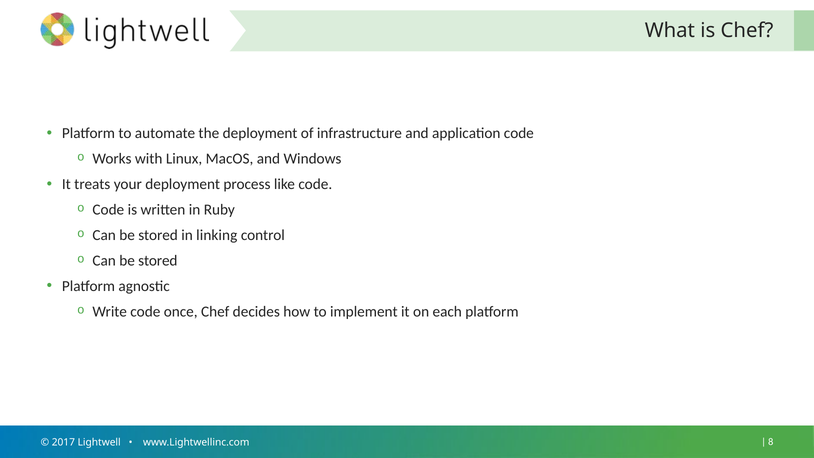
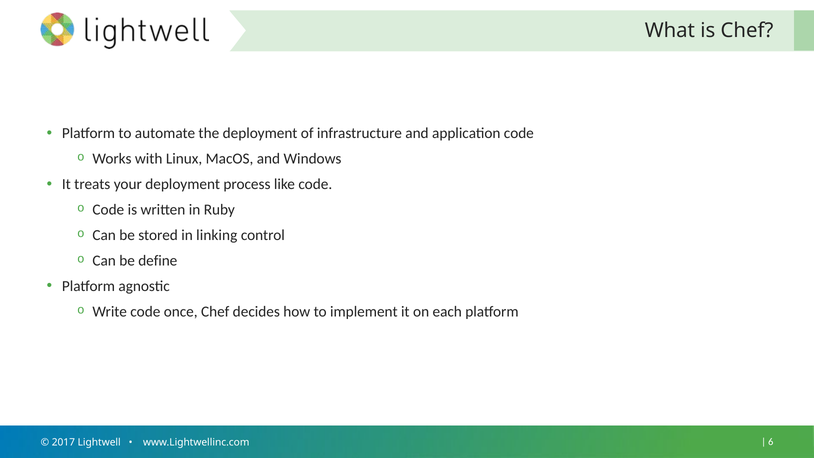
stored: stored -> define (158, 260)
8: 8 -> 6 (771, 442)
